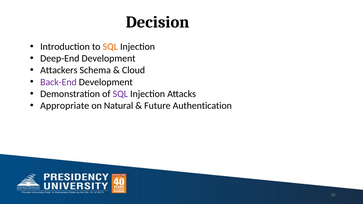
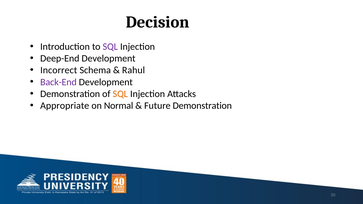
SQL colour: orange -> purple (110, 47)
Attackers: Attackers -> Incorrect (59, 70)
Cloud: Cloud -> Rahul (134, 70)
SQL colour: purple -> orange (120, 94)
Natural: Natural -> Normal (119, 106)
Future Authentication: Authentication -> Demonstration (202, 106)
